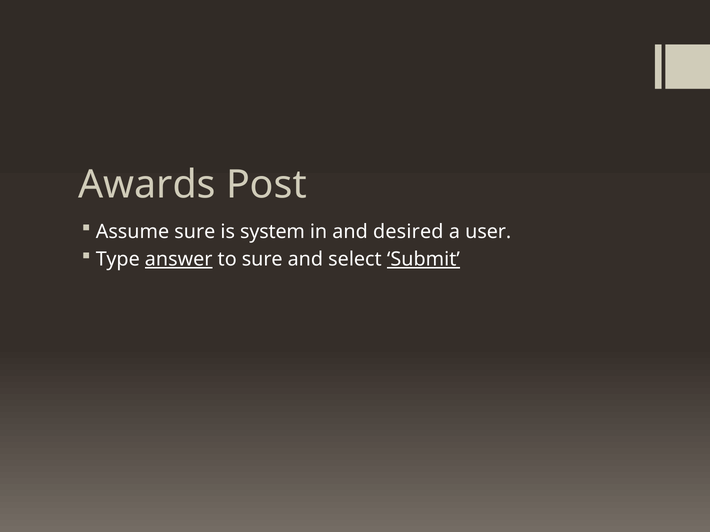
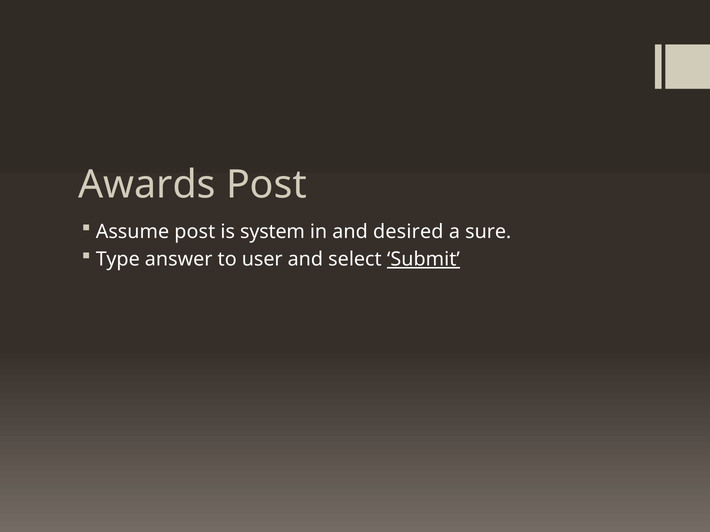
Assume sure: sure -> post (195, 232)
user: user -> sure (488, 232)
answer underline: present -> none (179, 259)
to sure: sure -> user (262, 259)
